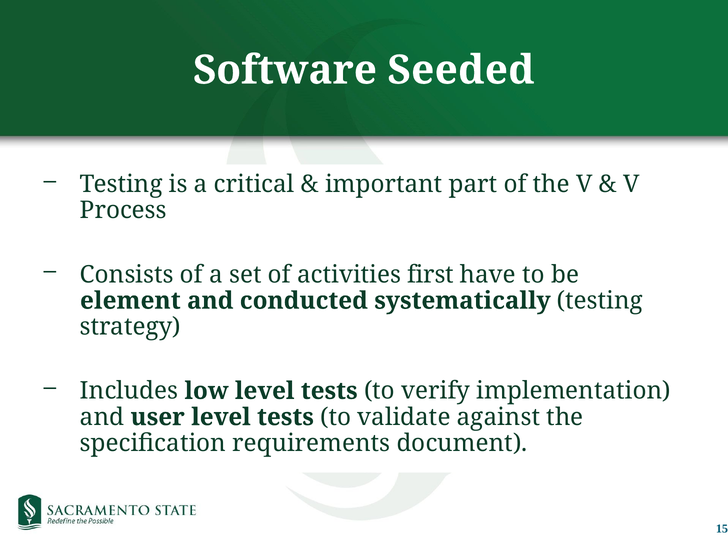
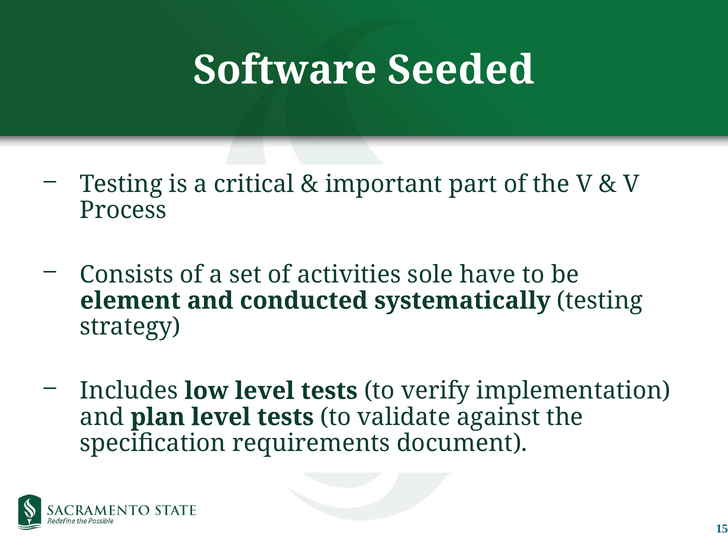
first: first -> sole (430, 275)
user: user -> plan (158, 417)
